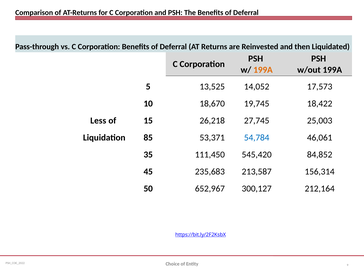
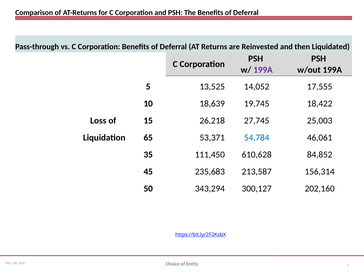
199A colour: orange -> purple (263, 70)
17,573: 17,573 -> 17,555 (320, 87)
18,670: 18,670 -> 18,639 (212, 104)
Less: Less -> Loss (98, 121)
85: 85 -> 65 (148, 138)
545,420: 545,420 -> 610,628 (257, 155)
652,967: 652,967 -> 343,294 (210, 189)
212,164: 212,164 -> 202,160 (320, 189)
